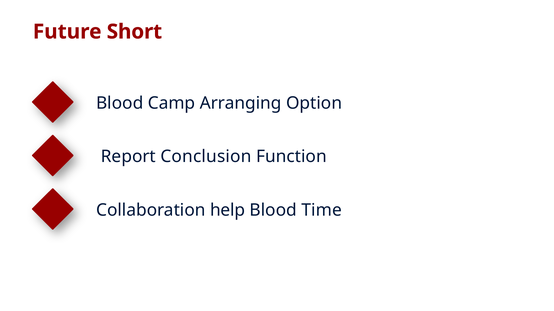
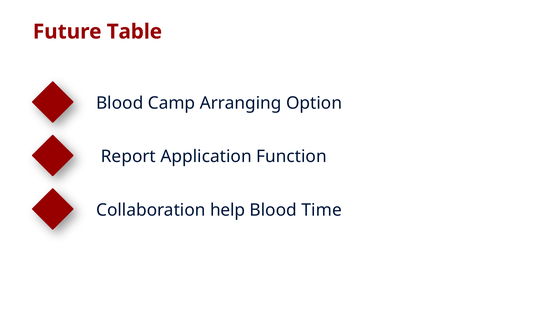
Short: Short -> Table (134, 32)
Conclusion: Conclusion -> Application (206, 157)
